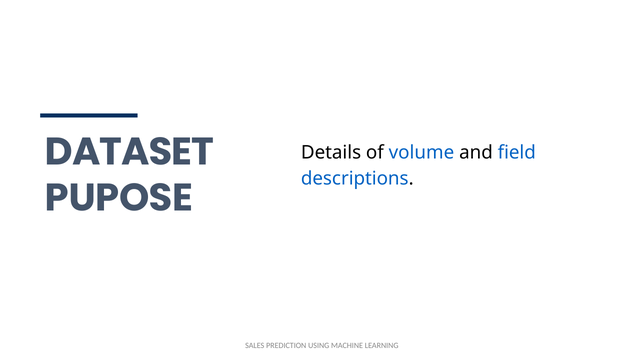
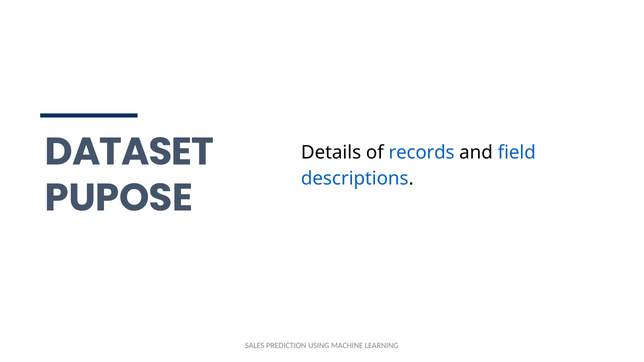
volume: volume -> records (422, 153)
